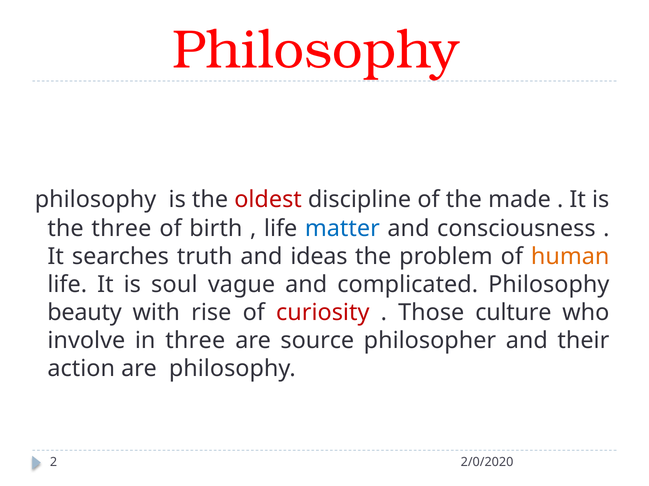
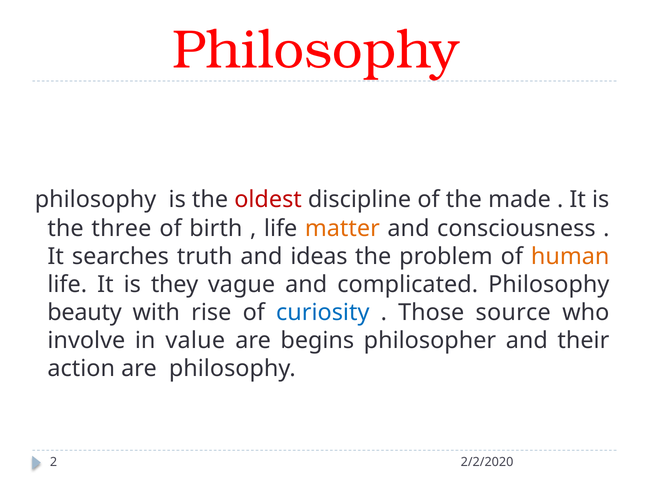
matter colour: blue -> orange (342, 229)
soul: soul -> they (175, 285)
curiosity colour: red -> blue (323, 313)
culture: culture -> source (513, 313)
in three: three -> value (195, 341)
source: source -> begins (317, 341)
2/0/2020: 2/0/2020 -> 2/2/2020 (487, 463)
